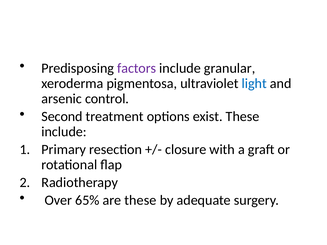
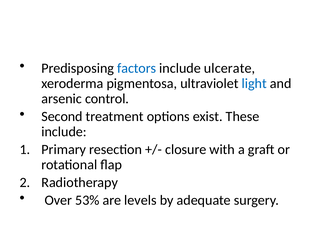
factors colour: purple -> blue (137, 68)
granular: granular -> ulcerate (230, 68)
65%: 65% -> 53% (87, 200)
are these: these -> levels (140, 200)
